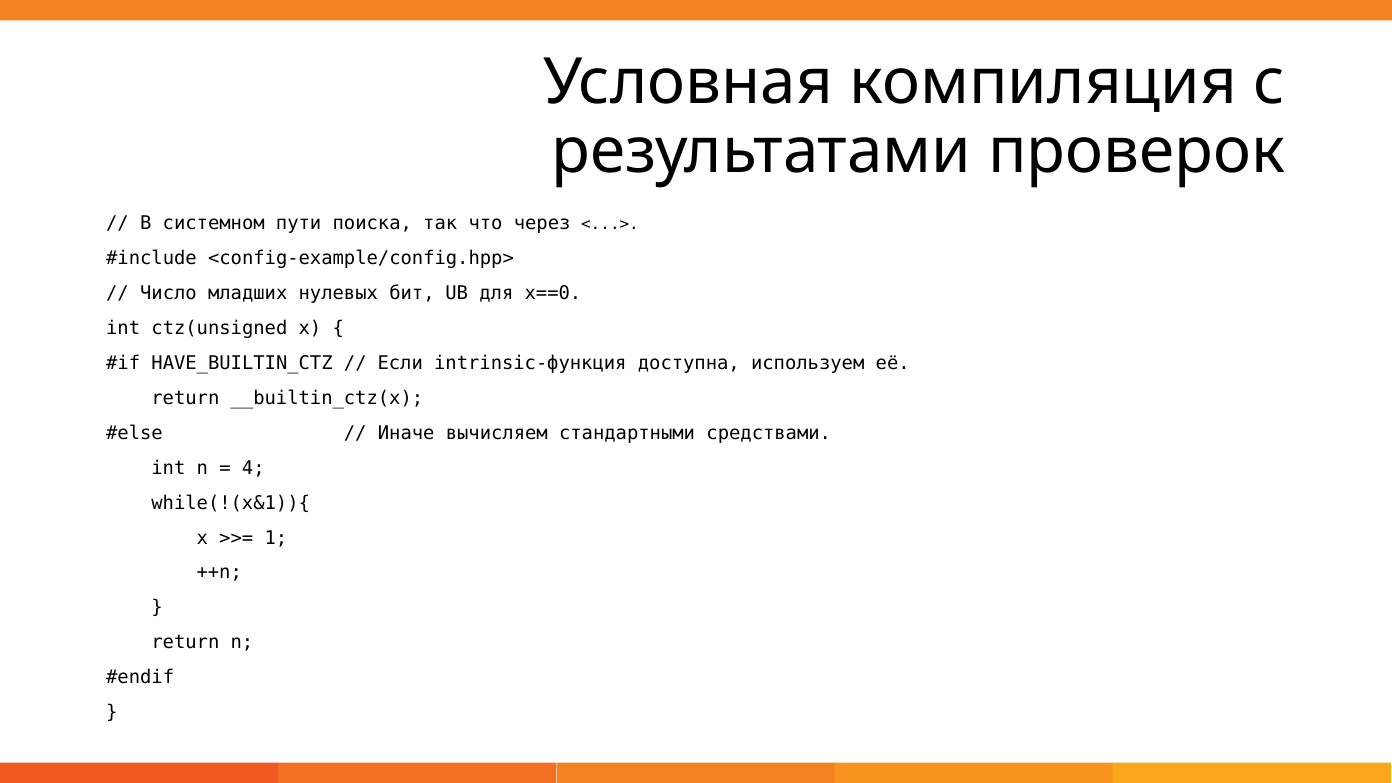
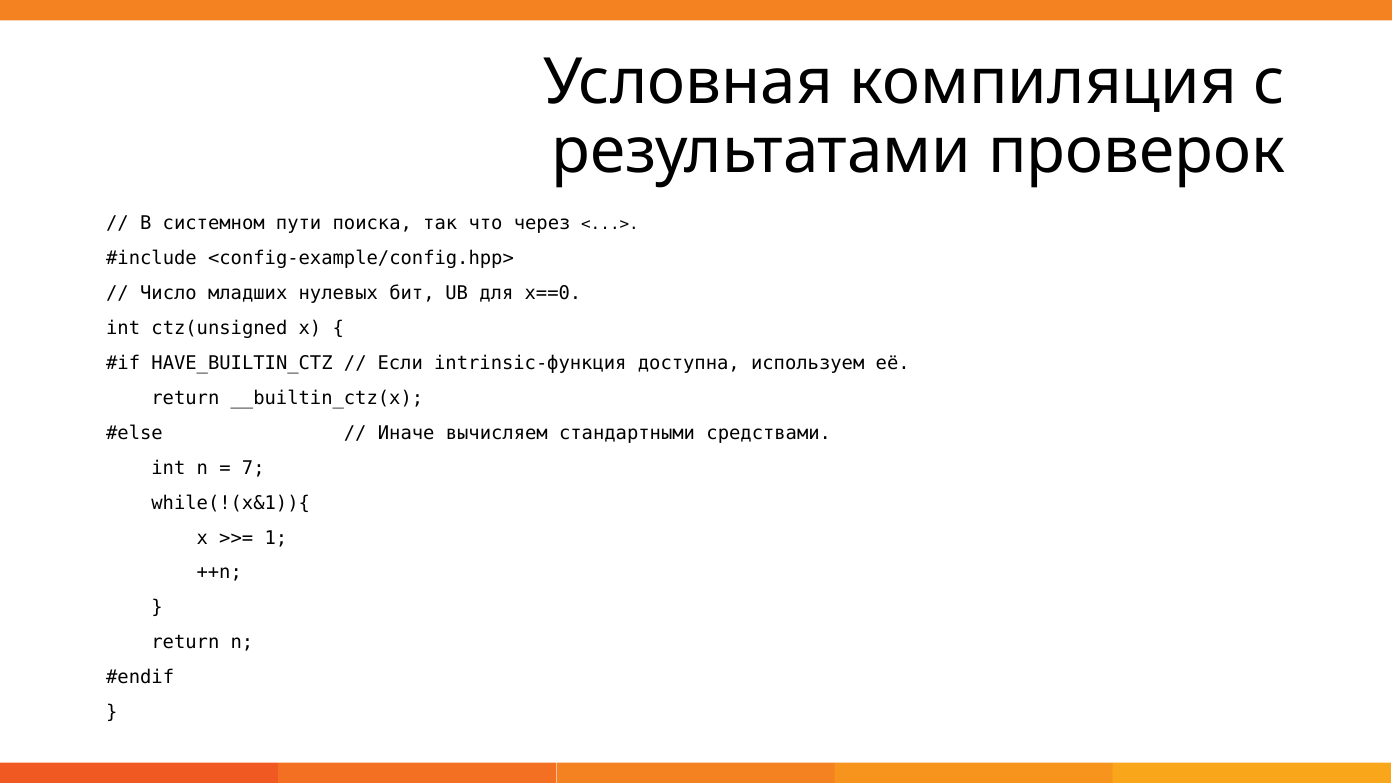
4: 4 -> 7 (253, 468)
